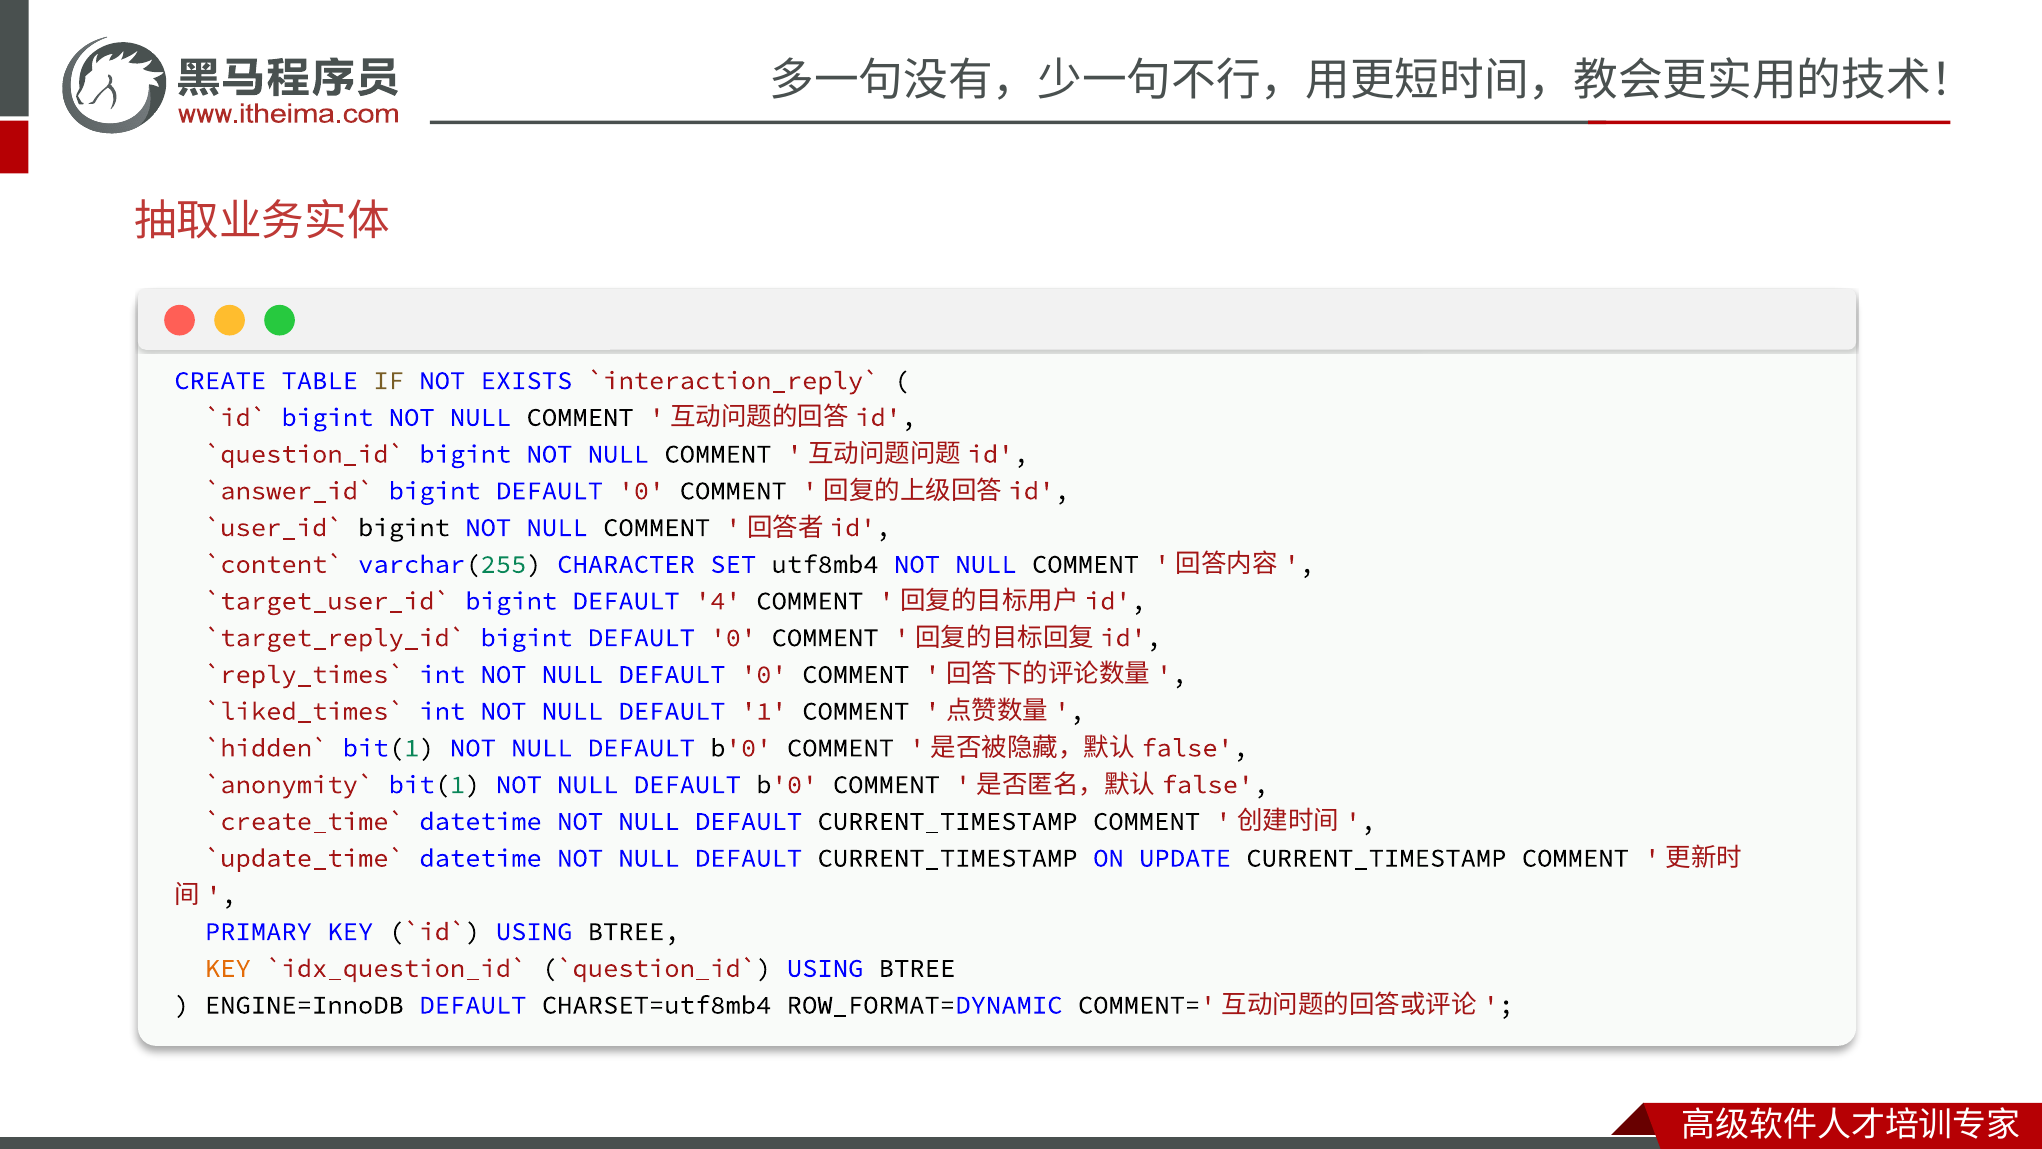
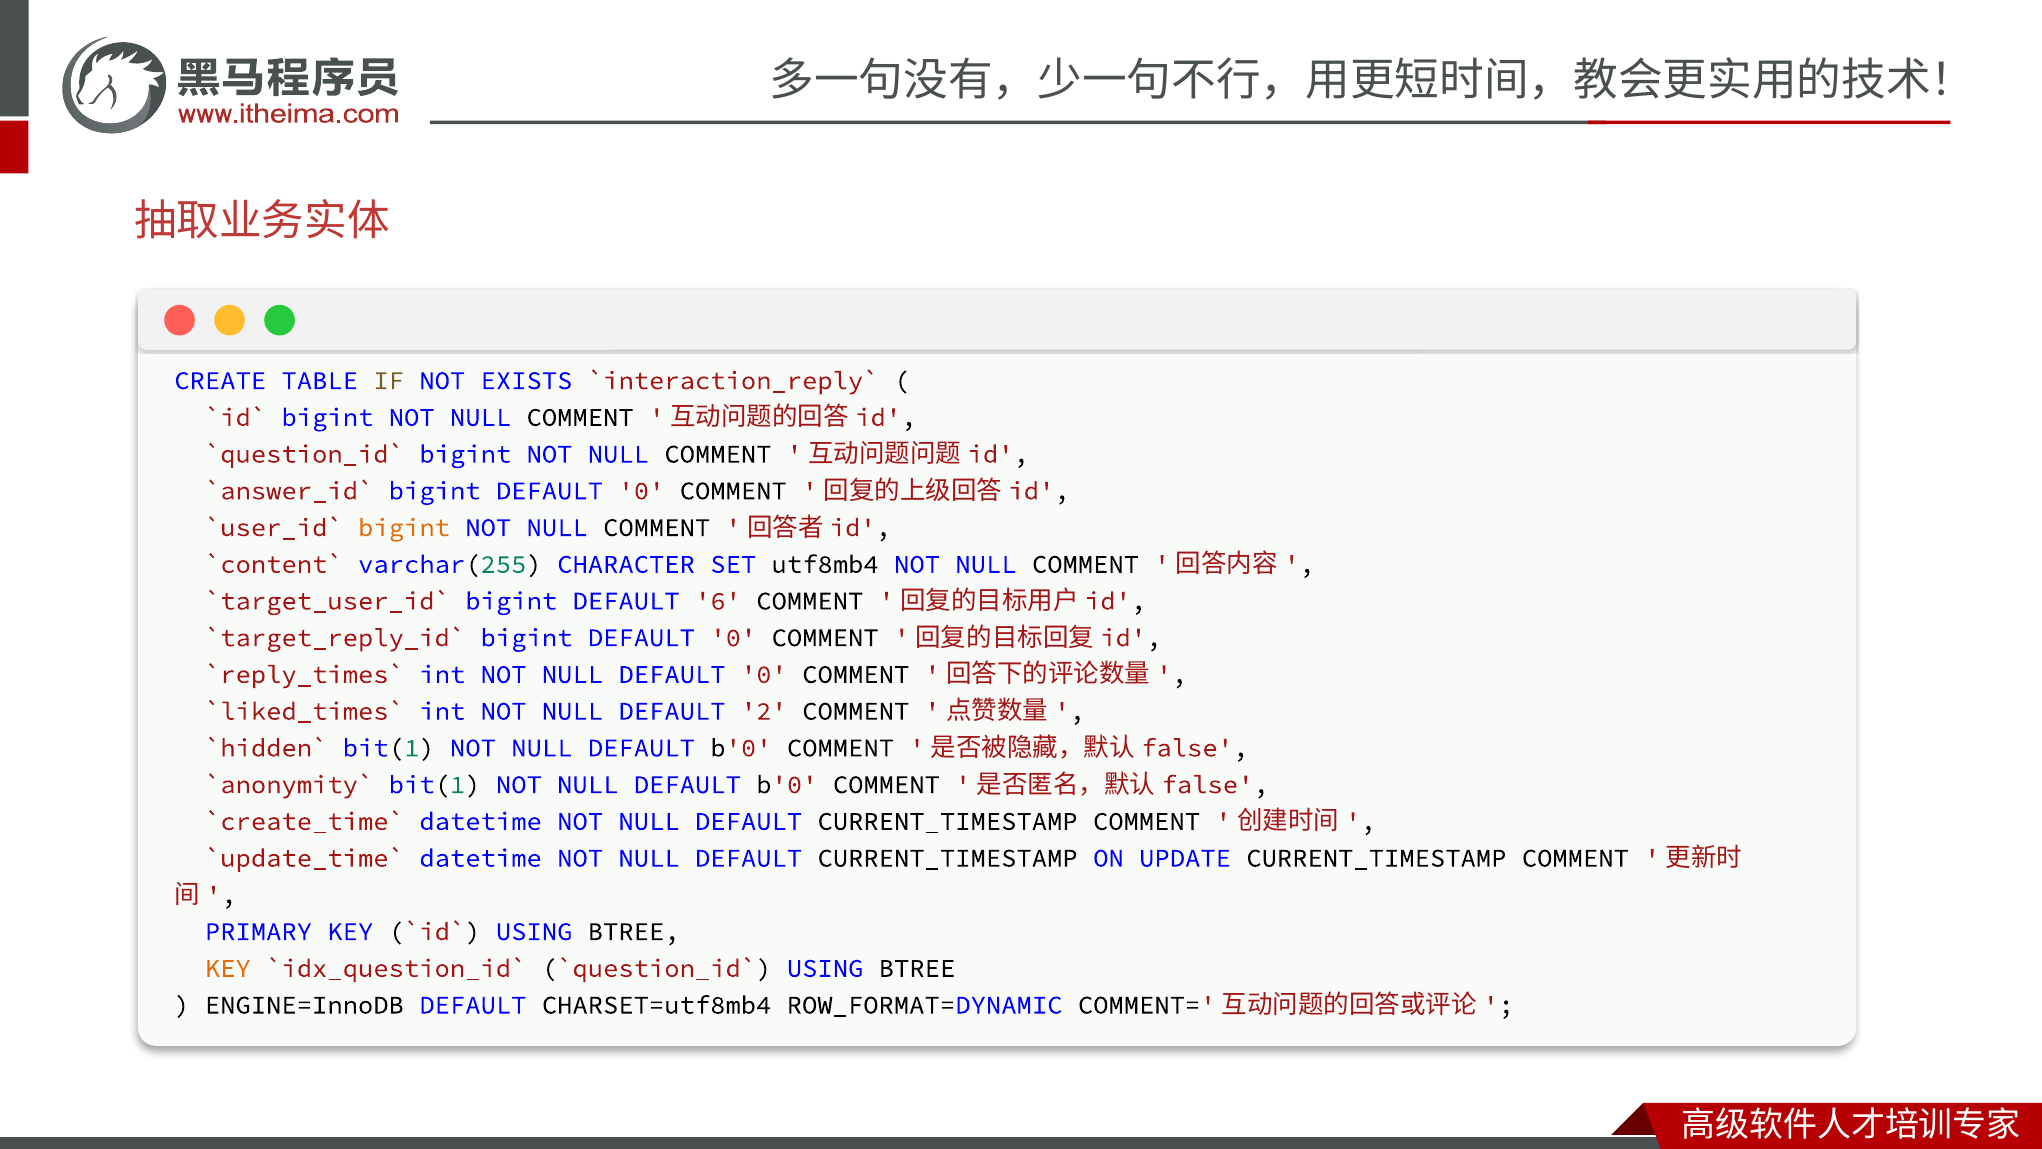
bigint colour: black -> orange (404, 527)
4: 4 -> 6 (718, 601)
1: 1 -> 2 (764, 711)
